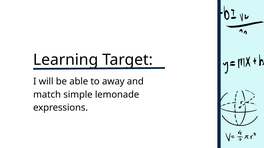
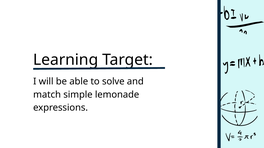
away: away -> solve (113, 82)
